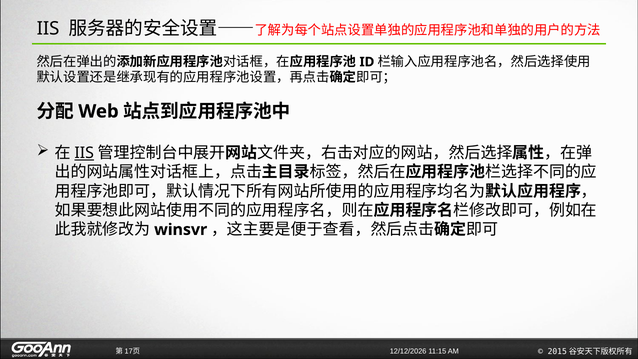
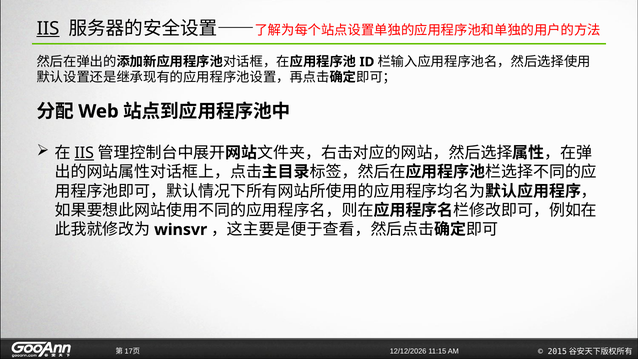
IIS underline: none -> present (48, 28)
